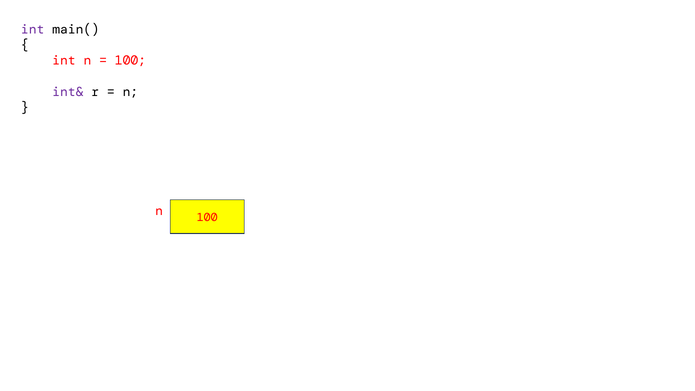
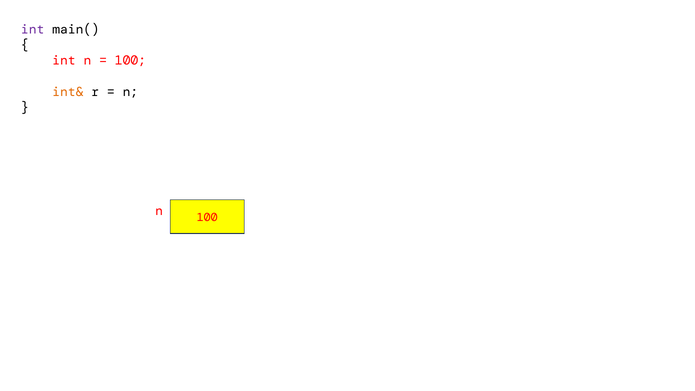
int& colour: purple -> orange (68, 92)
